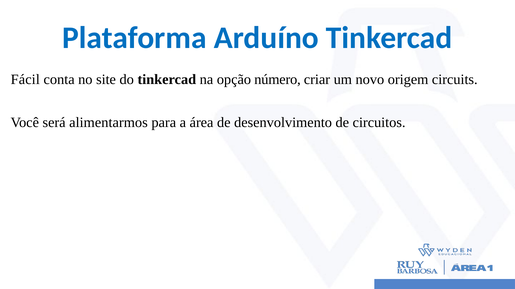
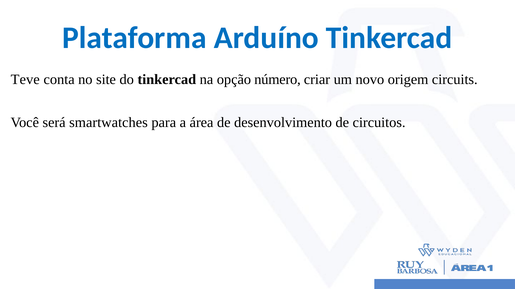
Fácil: Fácil -> Teve (25, 80)
alimentarmos: alimentarmos -> smartwatches (108, 123)
